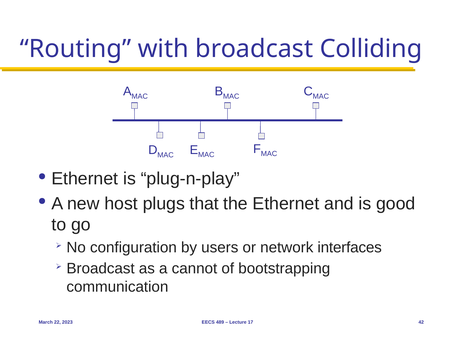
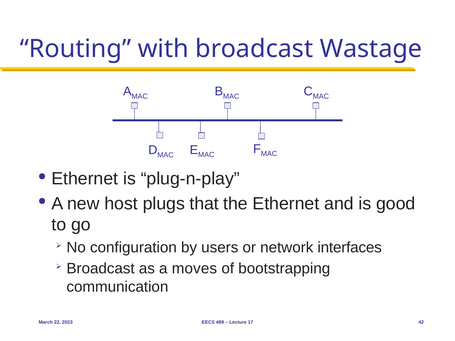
Colliding: Colliding -> Wastage (371, 49)
cannot: cannot -> moves (194, 269)
